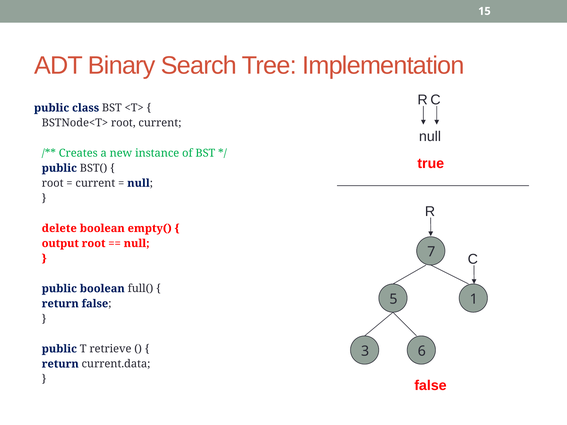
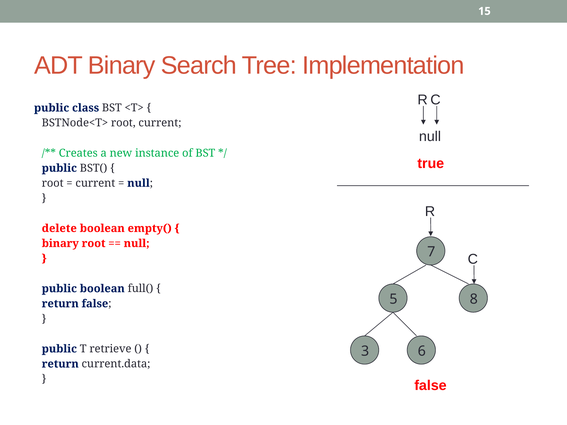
output: output -> binary (60, 244)
1: 1 -> 8 (474, 299)
